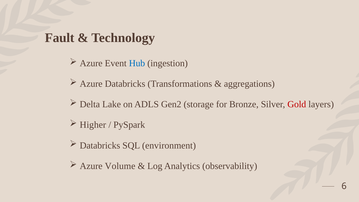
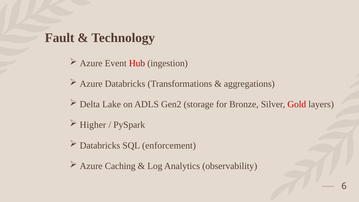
Hub colour: blue -> red (137, 63)
environment: environment -> enforcement (169, 145)
Volume: Volume -> Caching (120, 166)
